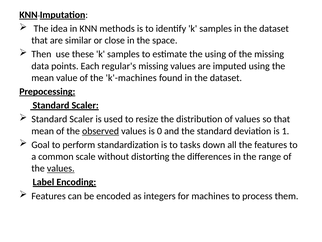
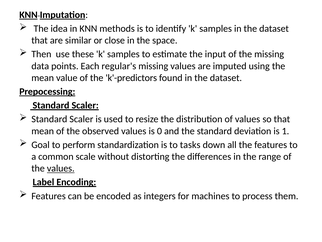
the using: using -> input (215, 54)
k'-machines: k'-machines -> k'-predictors (131, 78)
observed underline: present -> none (101, 131)
